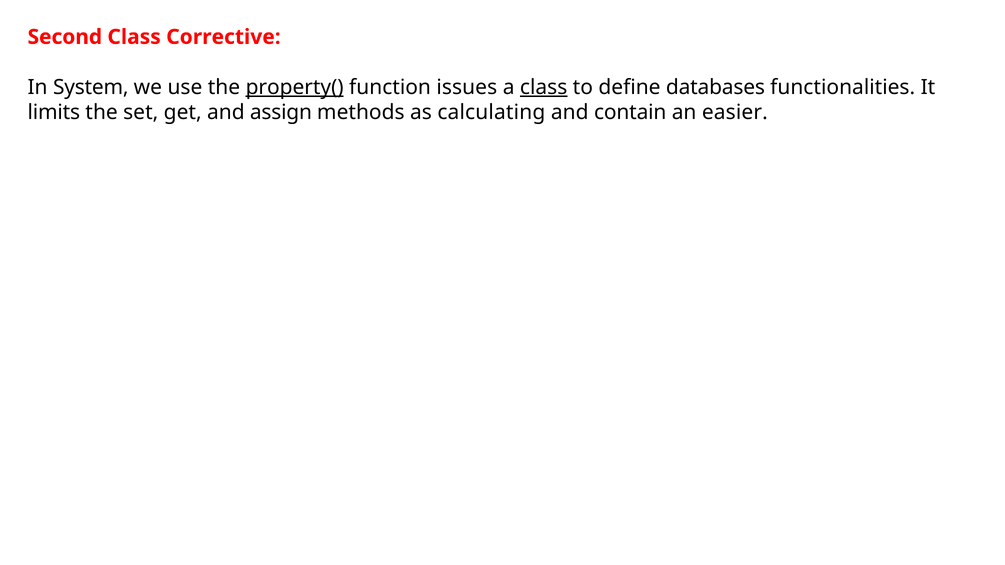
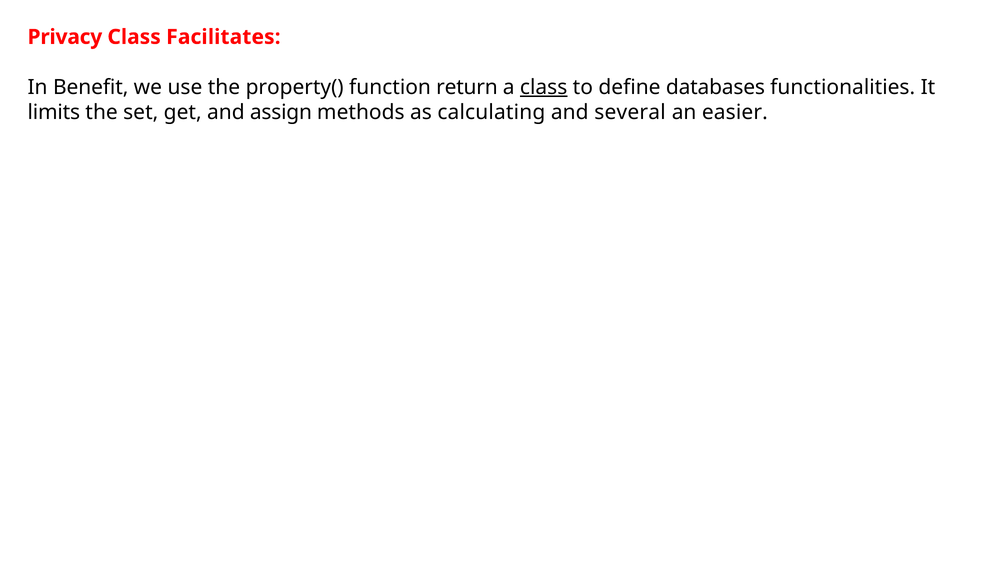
Second: Second -> Privacy (65, 37)
Corrective: Corrective -> Facilitates (223, 37)
System: System -> Benefit (91, 87)
property( underline: present -> none (295, 87)
issues: issues -> return (467, 87)
contain: contain -> several (630, 112)
